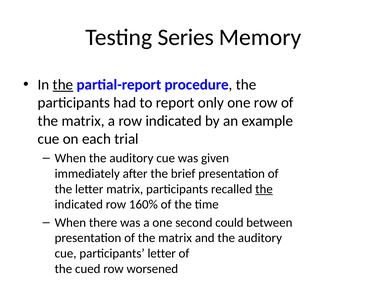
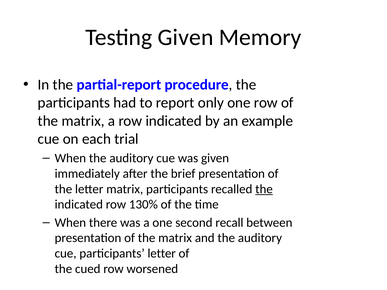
Testing Series: Series -> Given (186, 37)
the underline: present -> none (63, 85)
160%: 160% -> 130% (143, 205)
could: could -> recall (229, 223)
